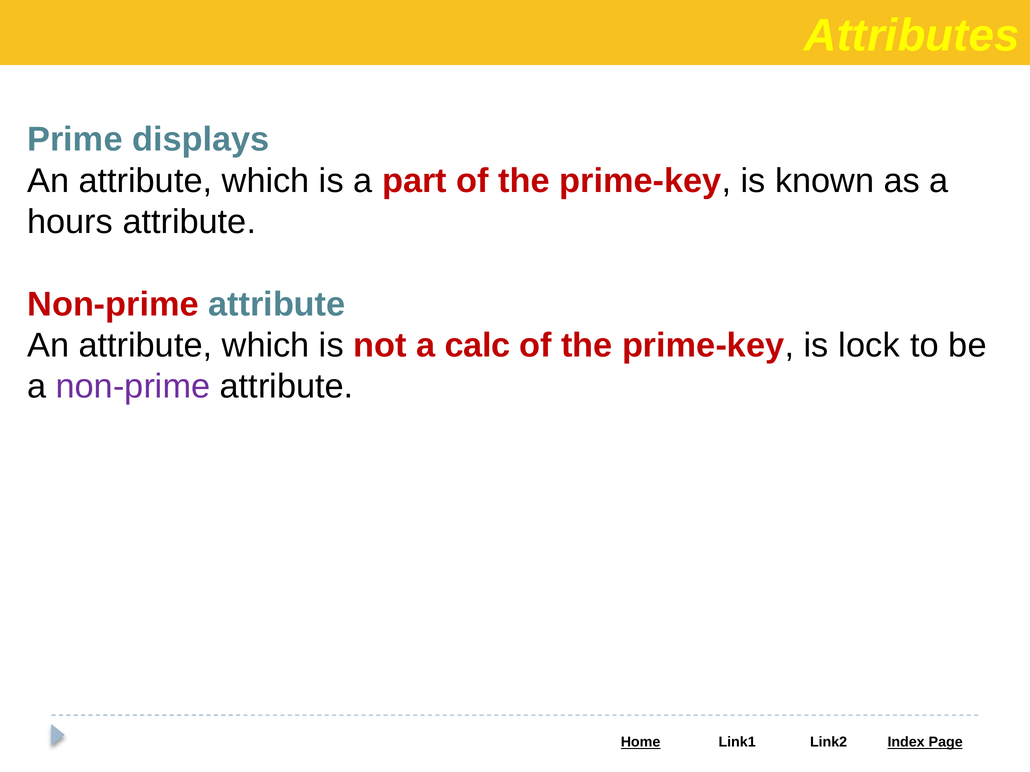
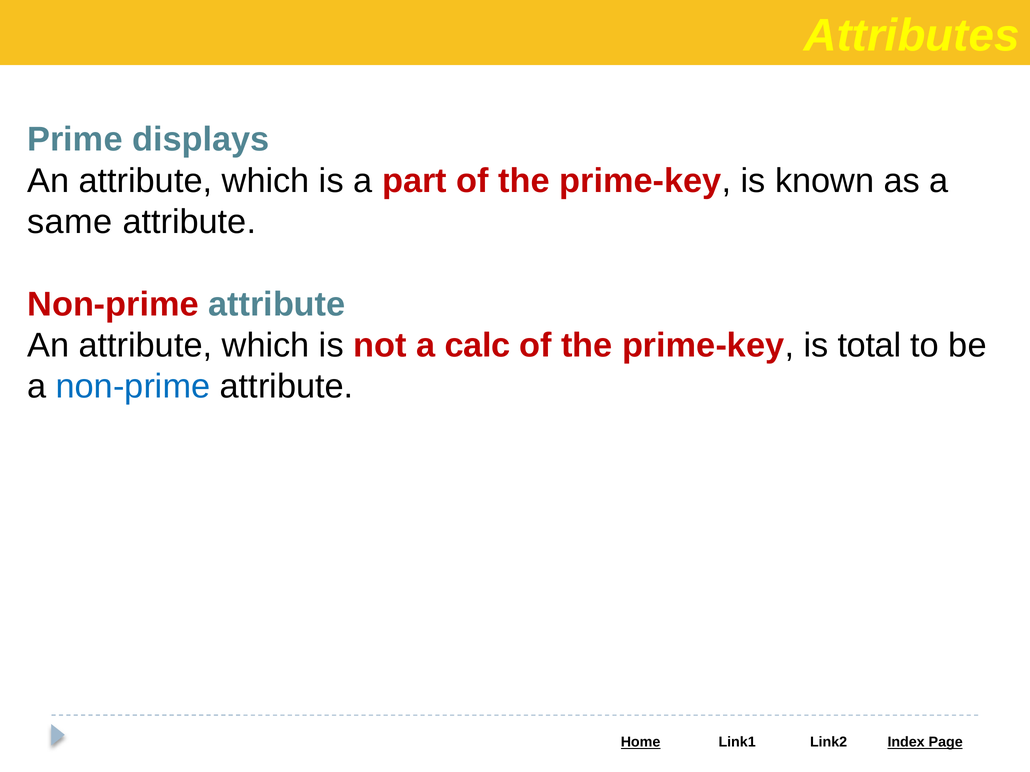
hours: hours -> same (70, 222)
lock: lock -> total (869, 346)
non-prime colour: purple -> blue (133, 387)
